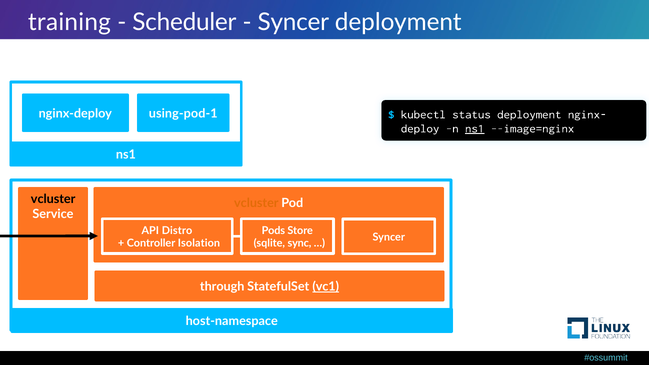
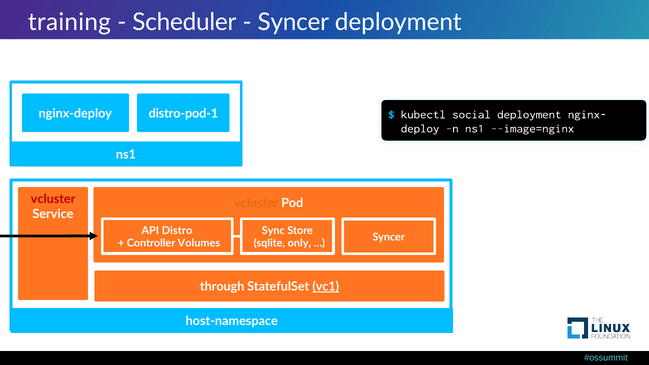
using-pod-1: using-pod-1 -> distro-pod-1 (183, 114)
status: status -> social (472, 114)
ns1 underline: present -> none (475, 129)
vcluster colour: black -> red (53, 199)
Pods: Pods -> Sync (273, 230)
Isolation: Isolation -> Volumes (199, 243)
sync: sync -> only (299, 243)
